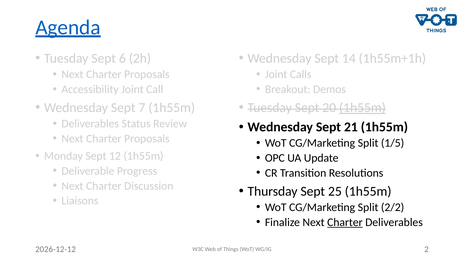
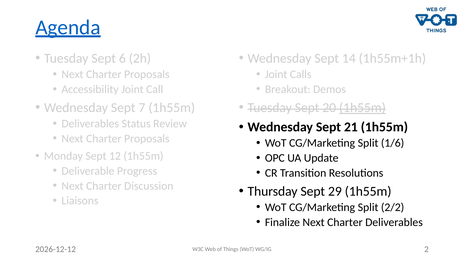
1/5: 1/5 -> 1/6 (393, 143)
25: 25 -> 29 (335, 191)
Charter underline: present -> none (345, 222)
